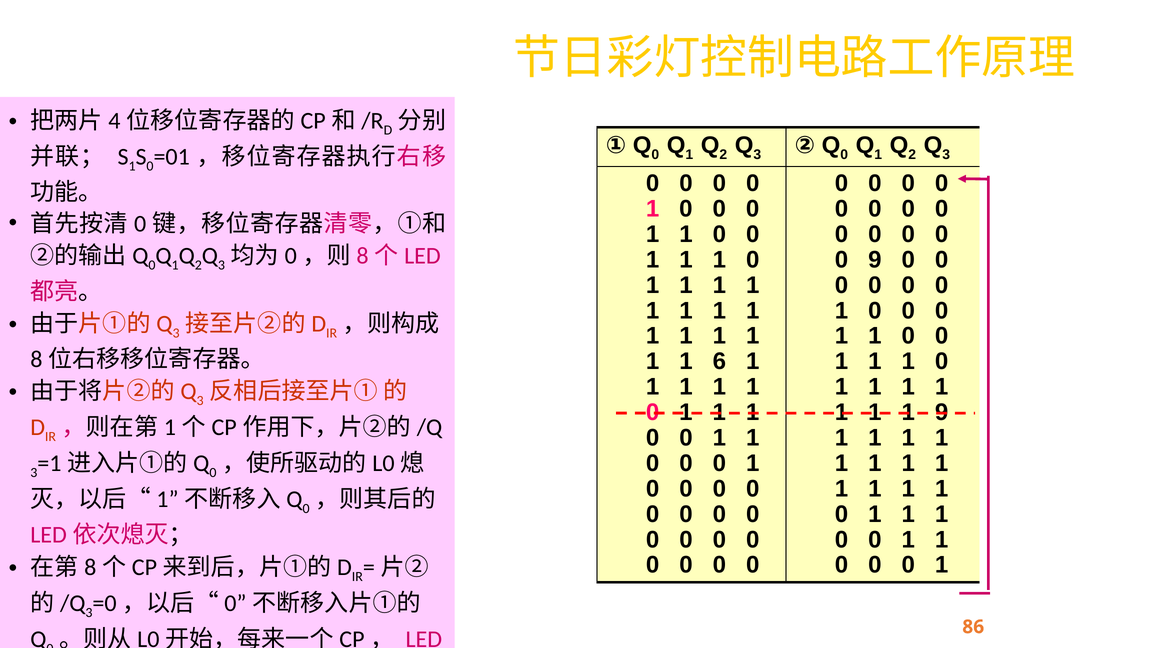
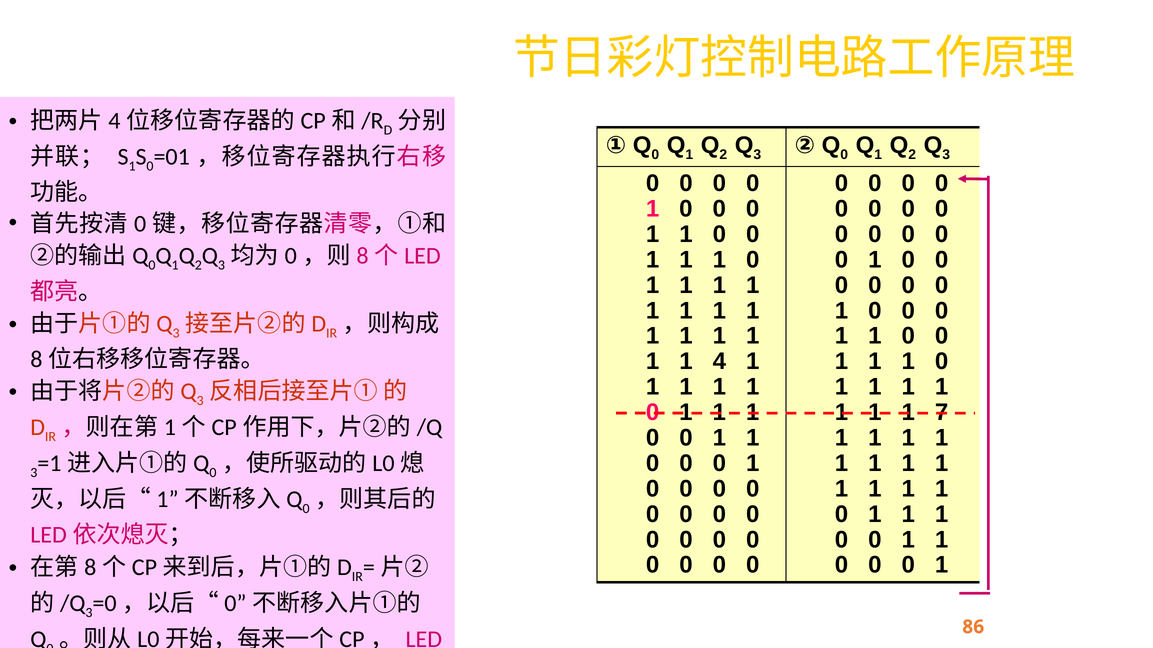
9: 9 -> 1 (875, 260)
6: 6 -> 4 (719, 362)
1 9: 9 -> 7 (942, 413)
